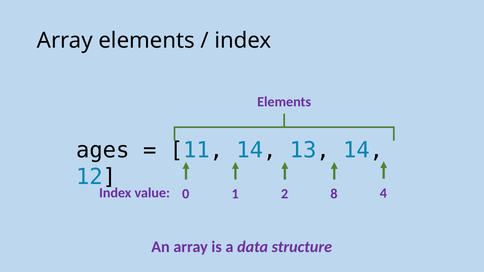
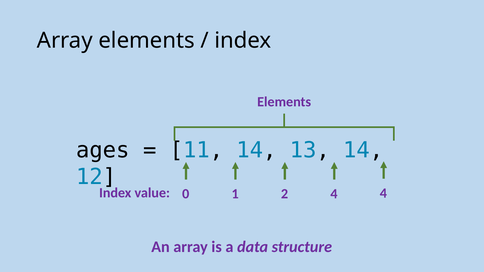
2 8: 8 -> 4 (334, 194)
